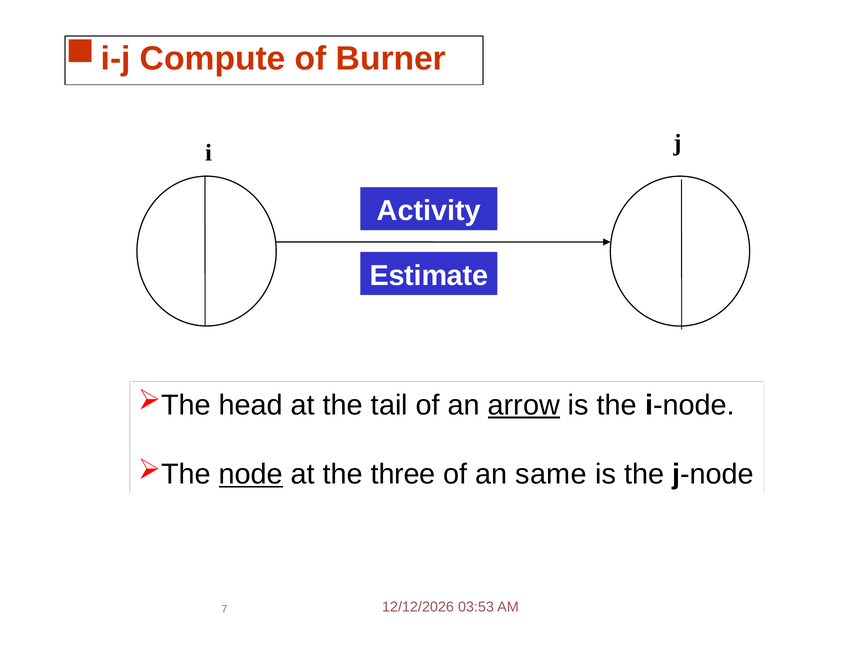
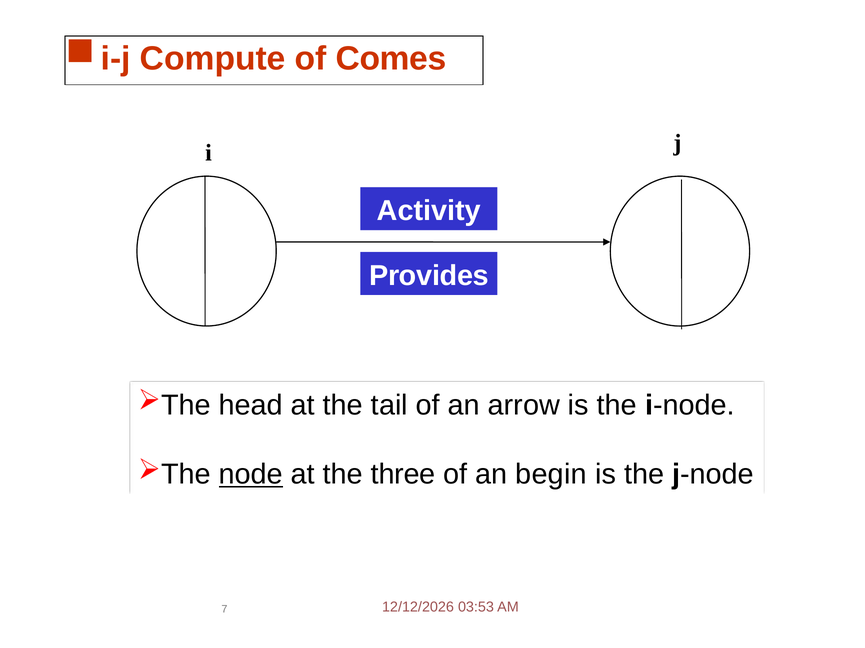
Burner: Burner -> Comes (391, 59)
Estimate: Estimate -> Provides (429, 276)
arrow underline: present -> none (524, 406)
same: same -> begin (551, 475)
